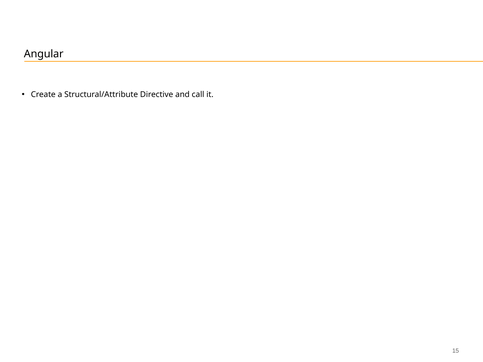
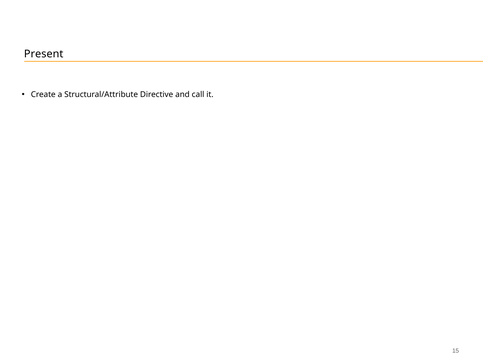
Angular: Angular -> Present (44, 54)
